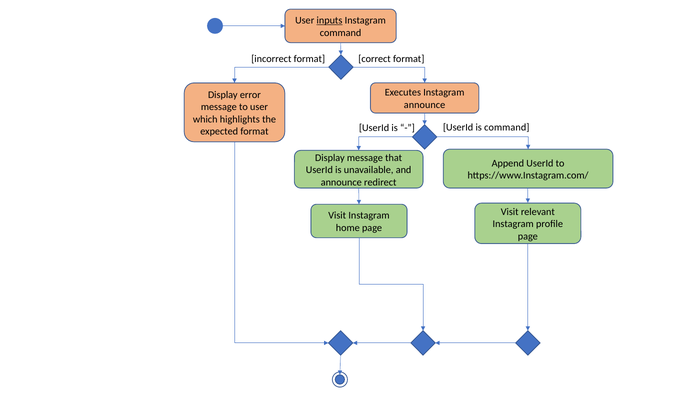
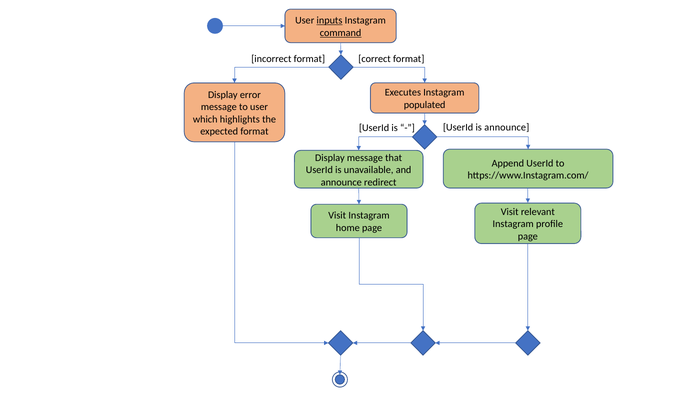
command underline: none -> present (341, 33)
announce: announce -> populated (425, 105)
is command: command -> announce (507, 127)
